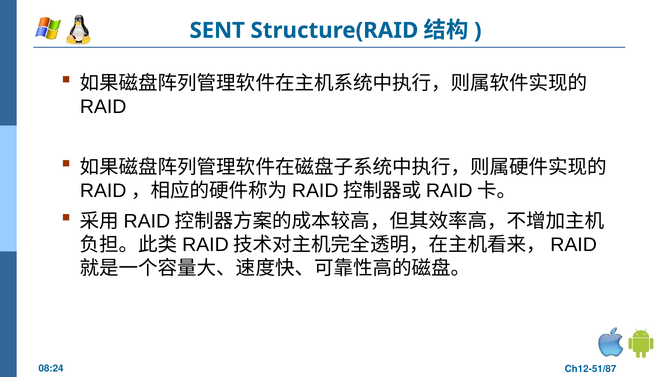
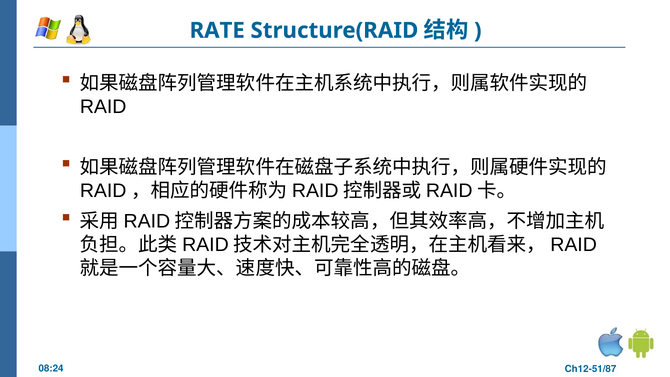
SENT: SENT -> RATE (217, 30)
